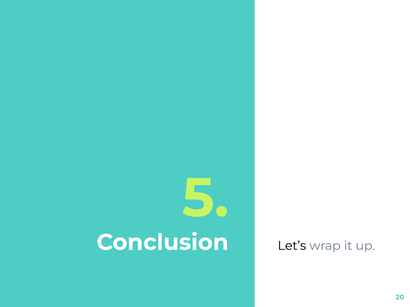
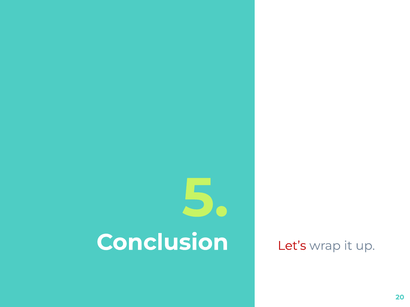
Let’s colour: black -> red (292, 246)
